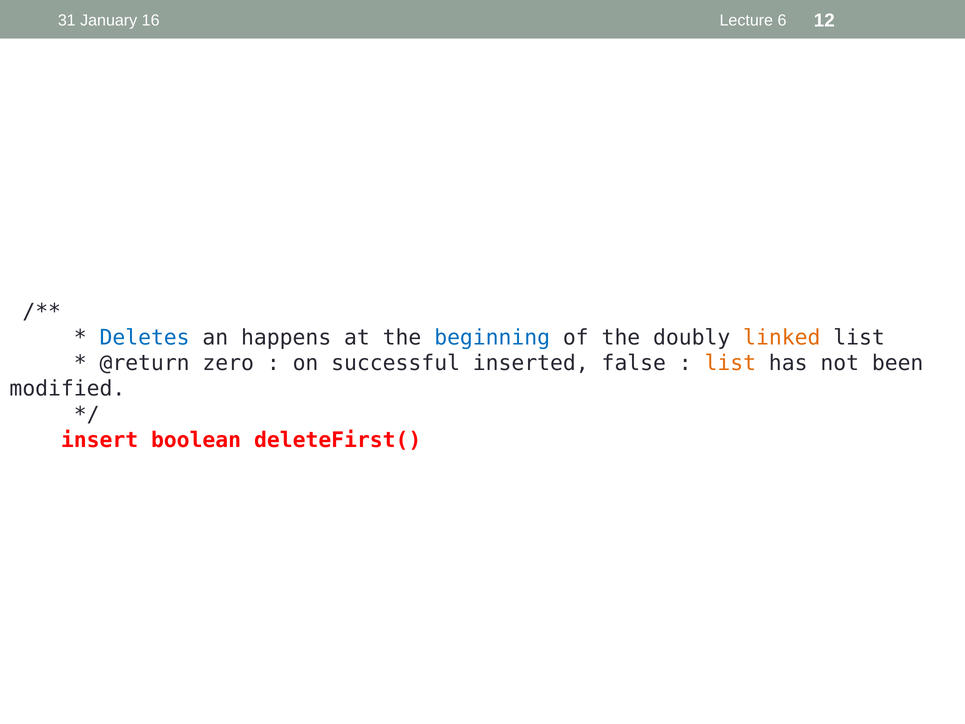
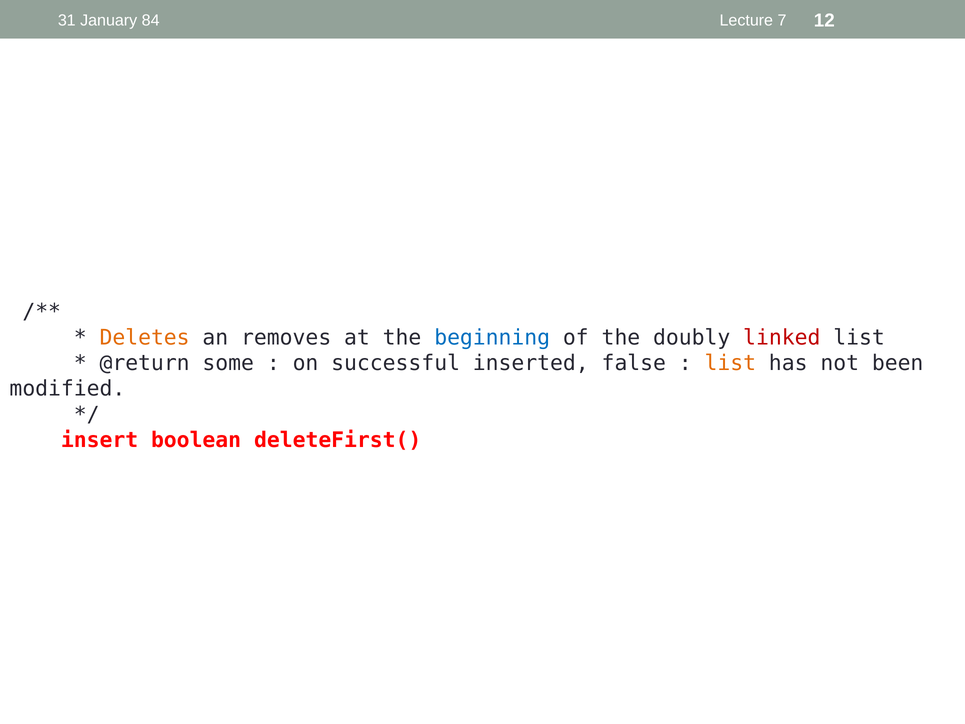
16: 16 -> 84 (151, 20)
6: 6 -> 7 (782, 20)
Deletes colour: blue -> orange (145, 337)
happens: happens -> removes (286, 337)
linked colour: orange -> red (782, 337)
zero: zero -> some (228, 363)
